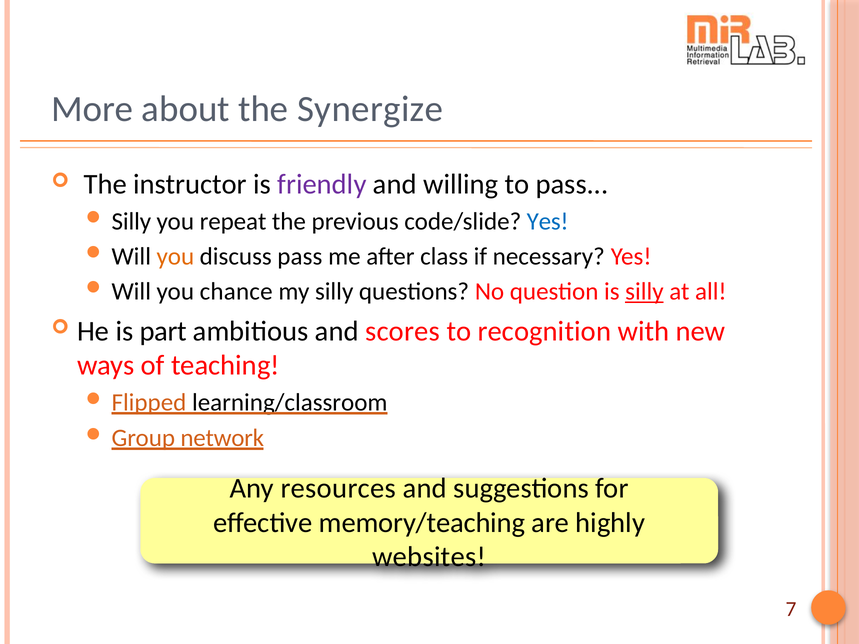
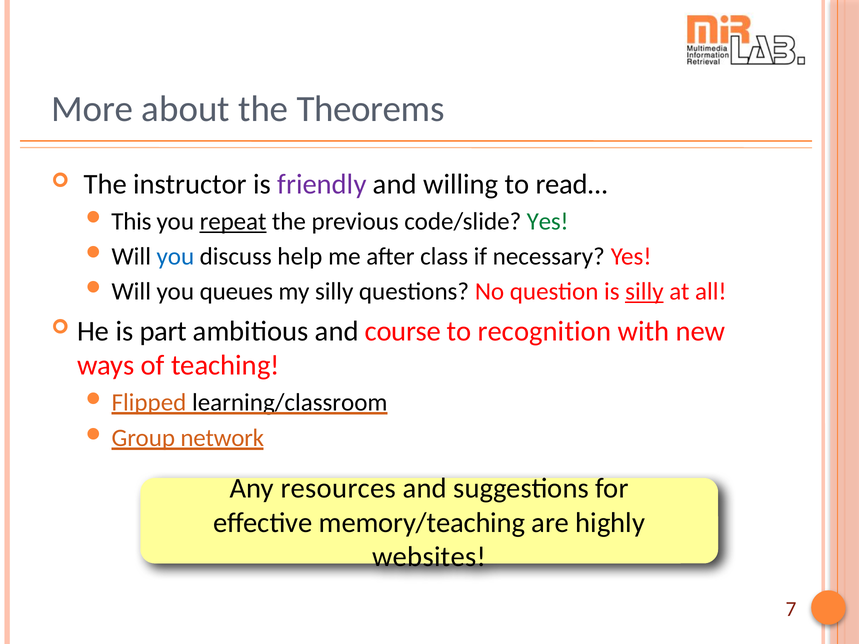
Synergize: Synergize -> Theorems (371, 109)
to pass: pass -> read (572, 184)
Silly: Silly -> This (131, 221)
repeat underline: none -> present (233, 221)
Yes colour: blue -> green (548, 221)
you colour: orange -> blue (175, 256)
discuss pass: pass -> help (300, 256)
chance: chance -> queues (236, 292)
scores: scores -> course (403, 331)
